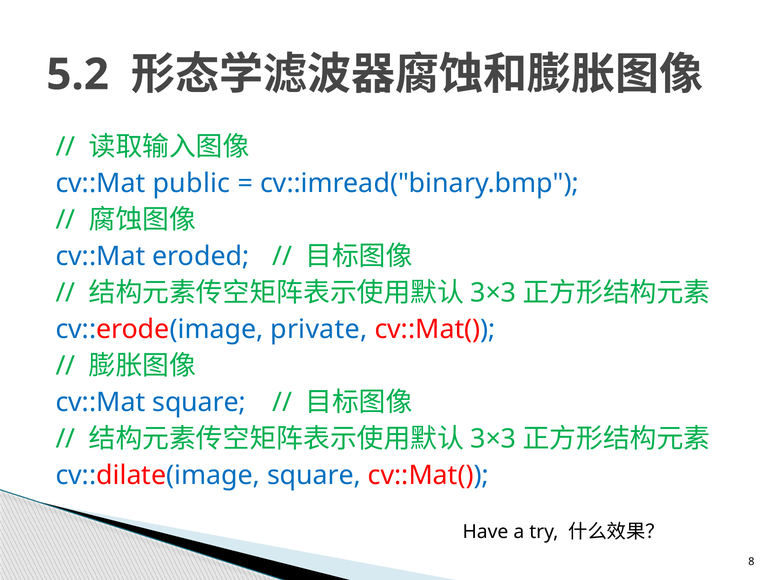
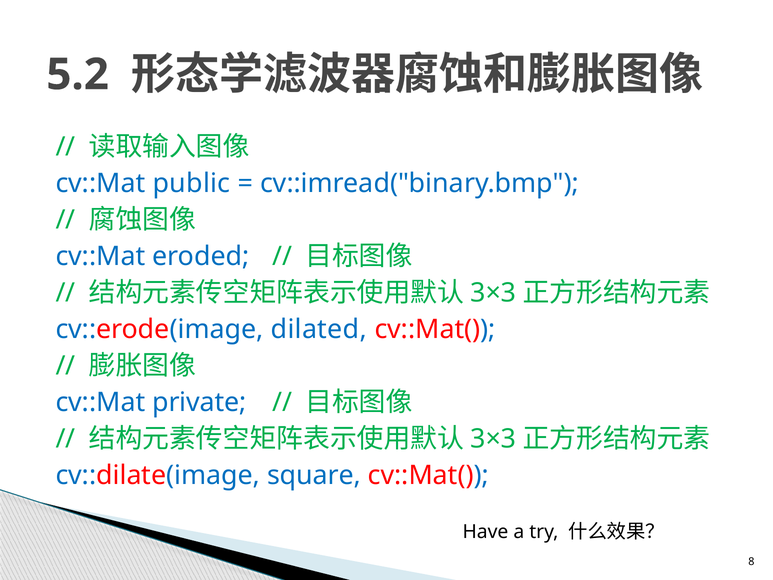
private: private -> dilated (319, 329)
cv::Mat square: square -> private (199, 402)
